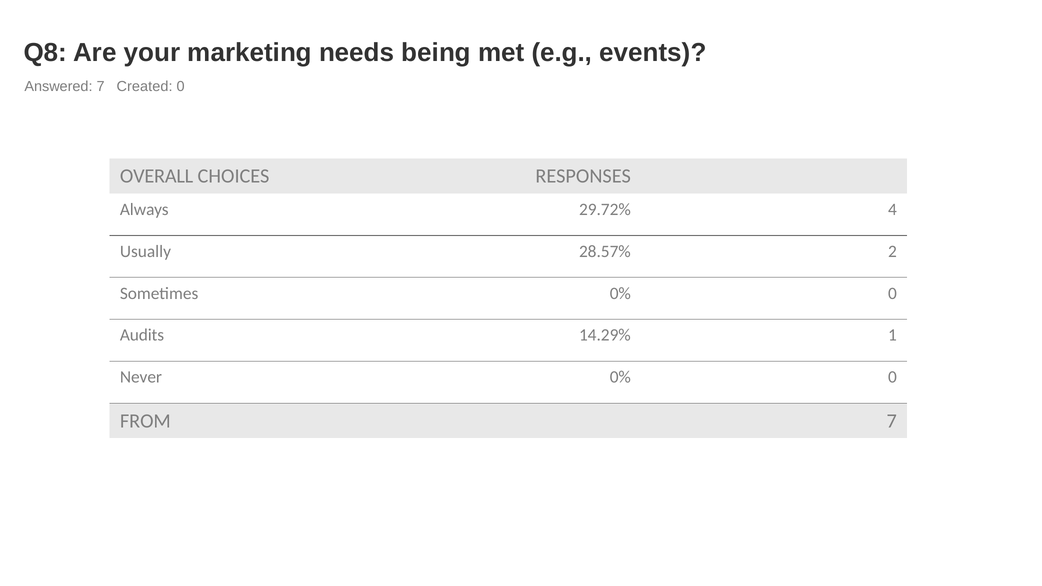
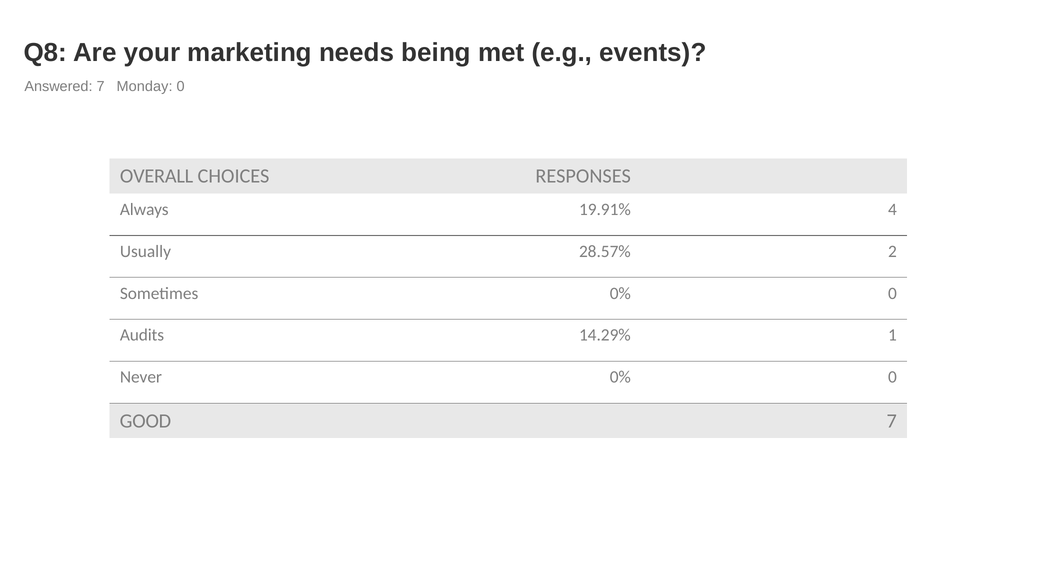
Created: Created -> Monday (145, 86)
29.72%: 29.72% -> 19.91% (605, 210)
FROM: FROM -> GOOD (145, 421)
